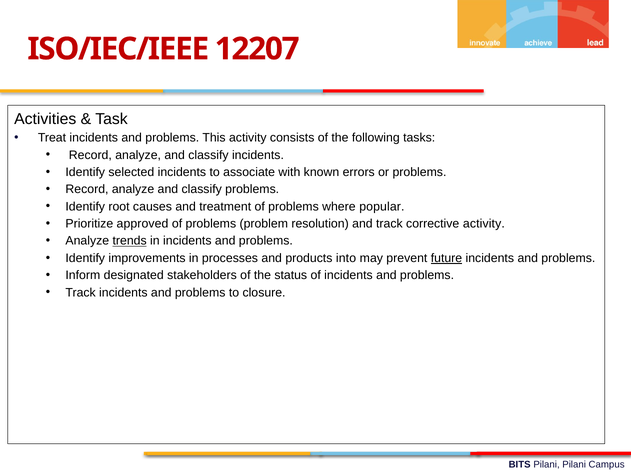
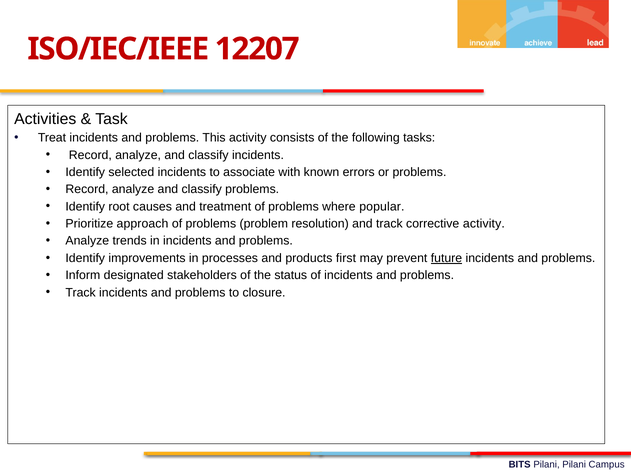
approved: approved -> approach (143, 224)
trends underline: present -> none (130, 241)
into: into -> first (346, 258)
